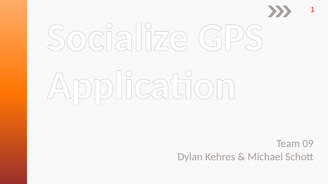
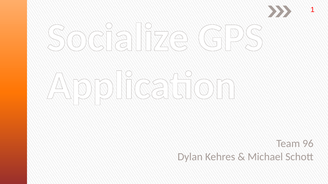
09: 09 -> 96 (308, 144)
